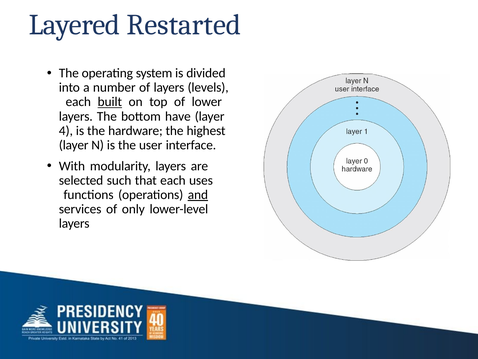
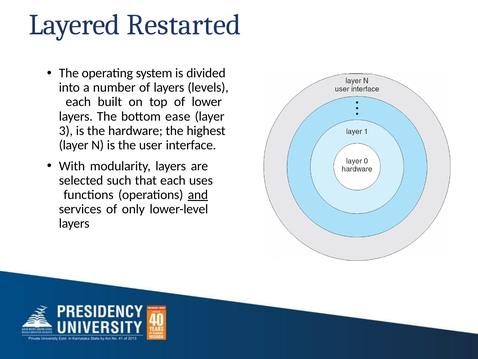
built underline: present -> none (110, 102)
have: have -> ease (178, 116)
4: 4 -> 3 (66, 130)
